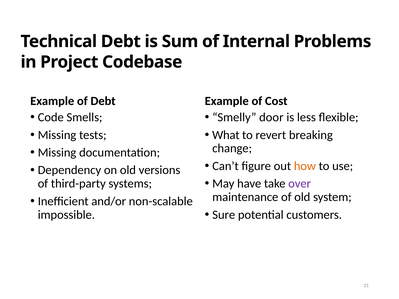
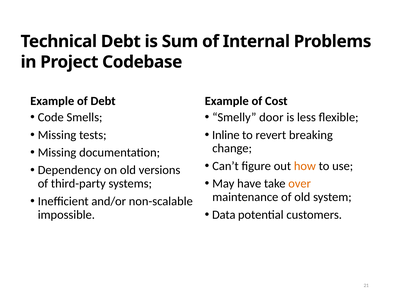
What: What -> Inline (226, 135)
over colour: purple -> orange (300, 184)
Sure: Sure -> Data (224, 215)
